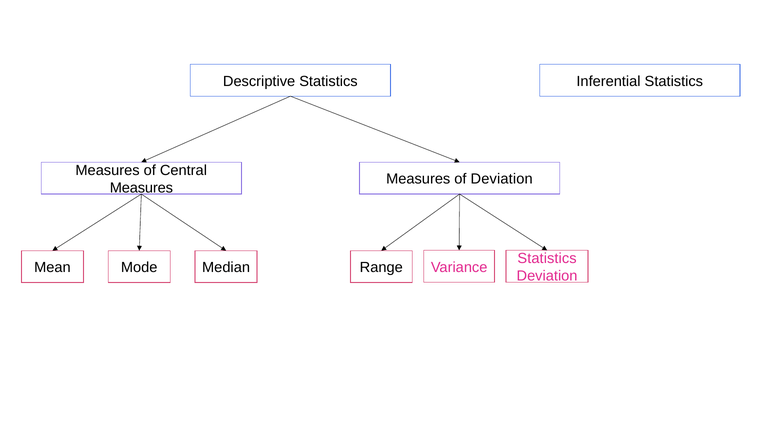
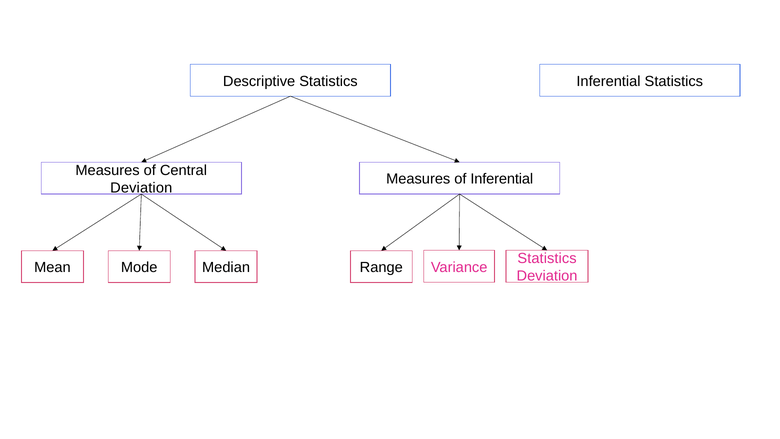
of Deviation: Deviation -> Inferential (502, 179)
Measures: Measures -> Deviation (141, 188)
